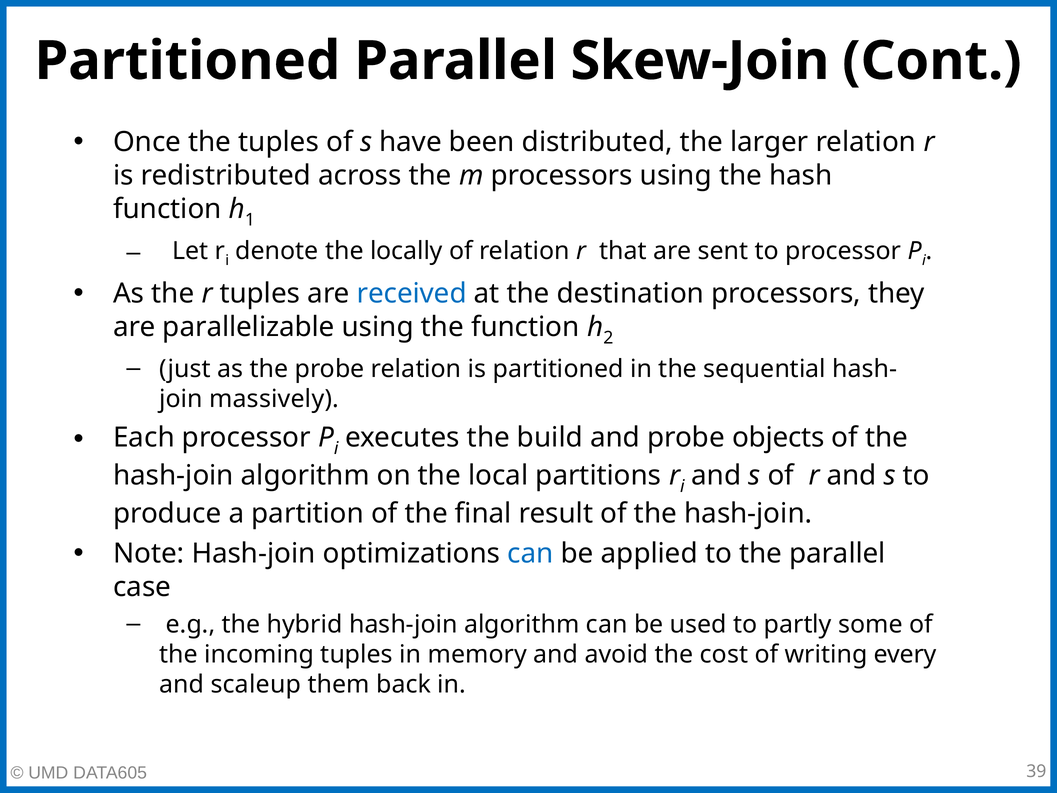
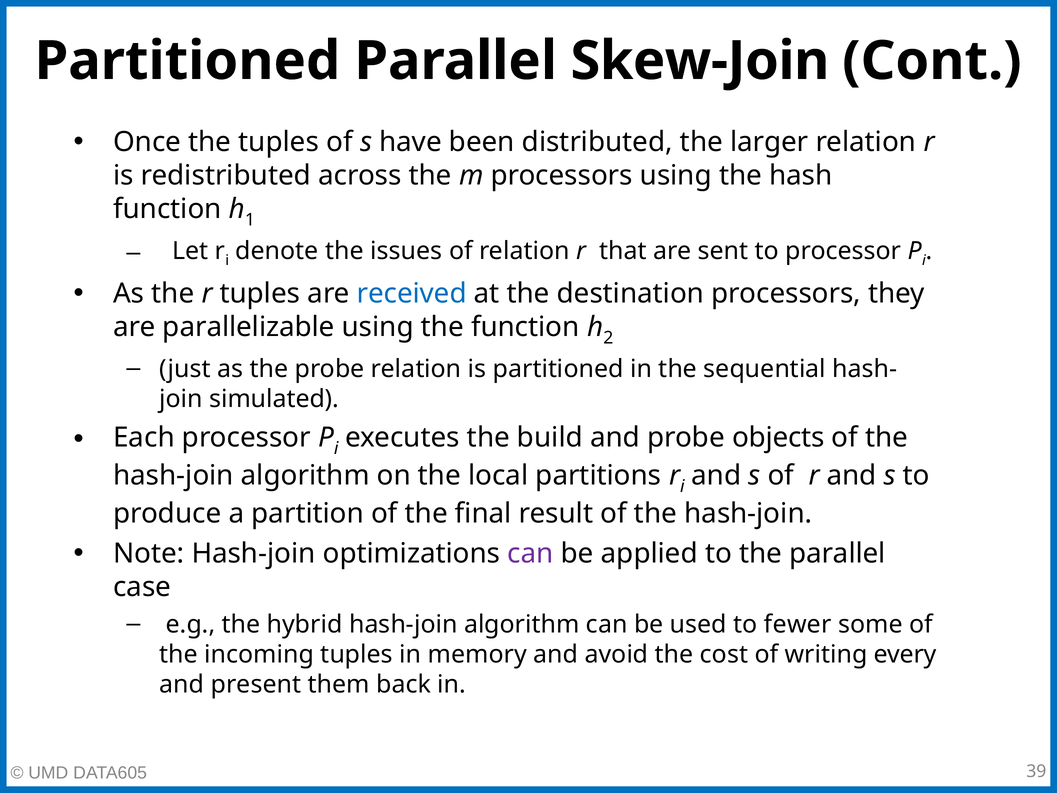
locally: locally -> issues (406, 251)
massively: massively -> simulated (274, 399)
can colour: blue -> purple (531, 553)
partly: partly -> fewer (798, 624)
scaleup: scaleup -> present (256, 684)
